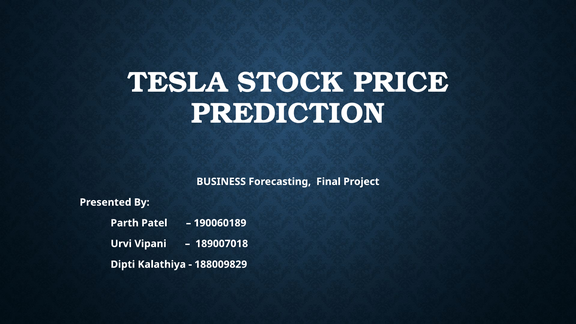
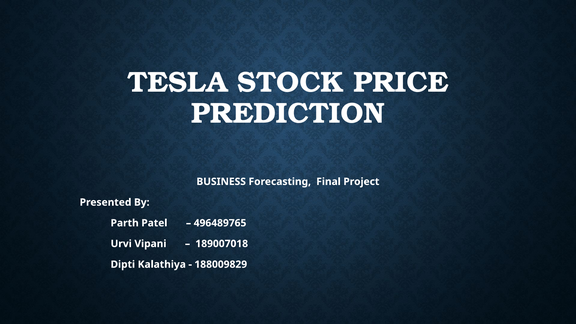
190060189: 190060189 -> 496489765 (220, 223)
